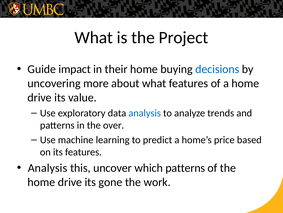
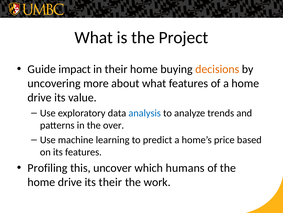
decisions colour: blue -> orange (217, 69)
Analysis: Analysis -> Profiling (48, 167)
which patterns: patterns -> humans (185, 167)
its gone: gone -> their (110, 182)
